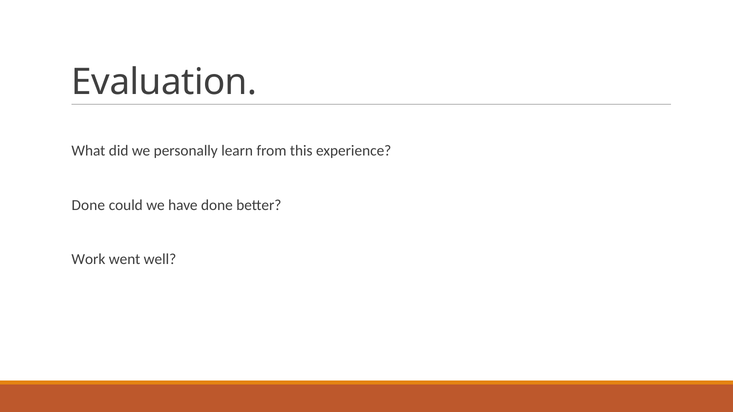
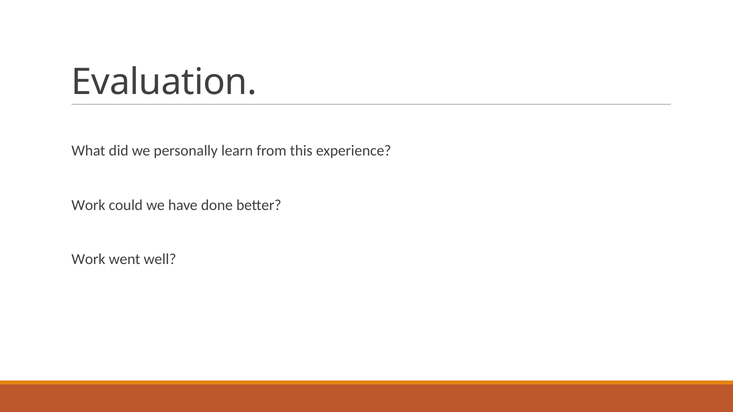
Done: Done -> Work (88, 205)
